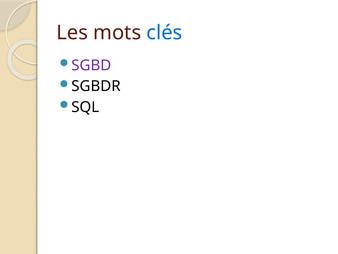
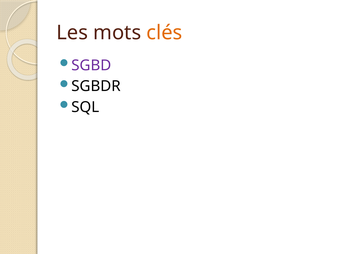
clés colour: blue -> orange (164, 33)
